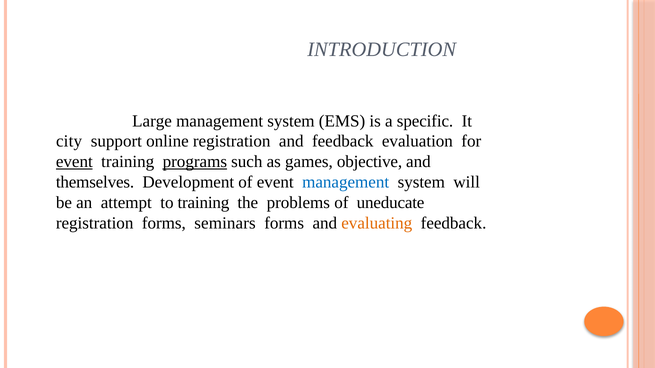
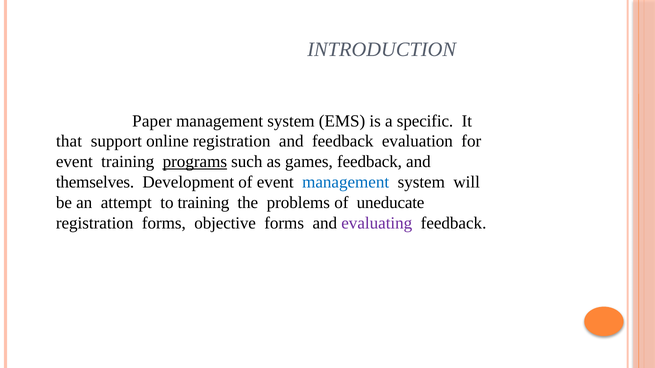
Large: Large -> Paper (152, 121)
city: city -> that (69, 141)
event underline: present -> none (74, 162)
games objective: objective -> feedback (370, 162)
seminars: seminars -> objective (225, 223)
evaluating colour: orange -> purple (377, 223)
